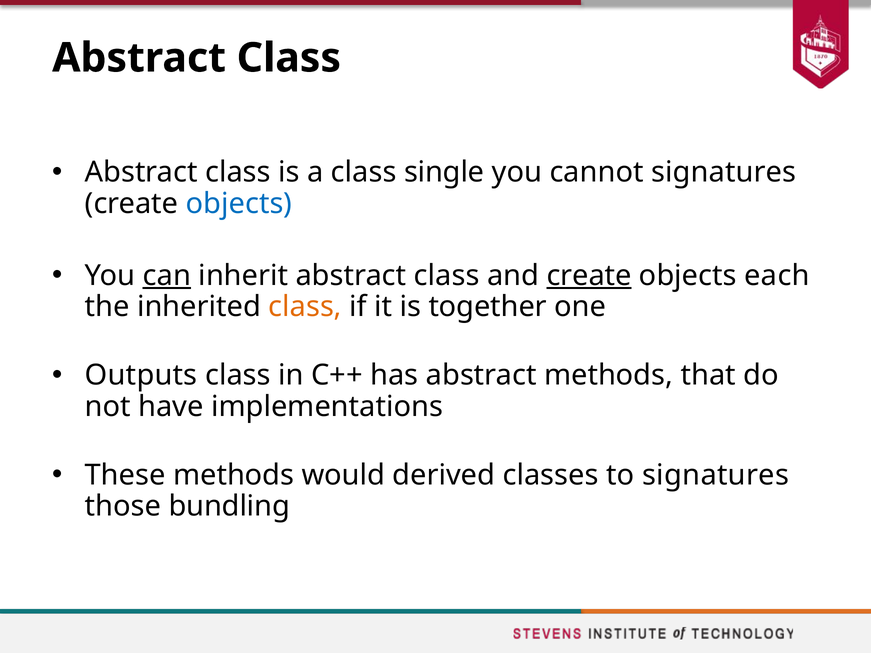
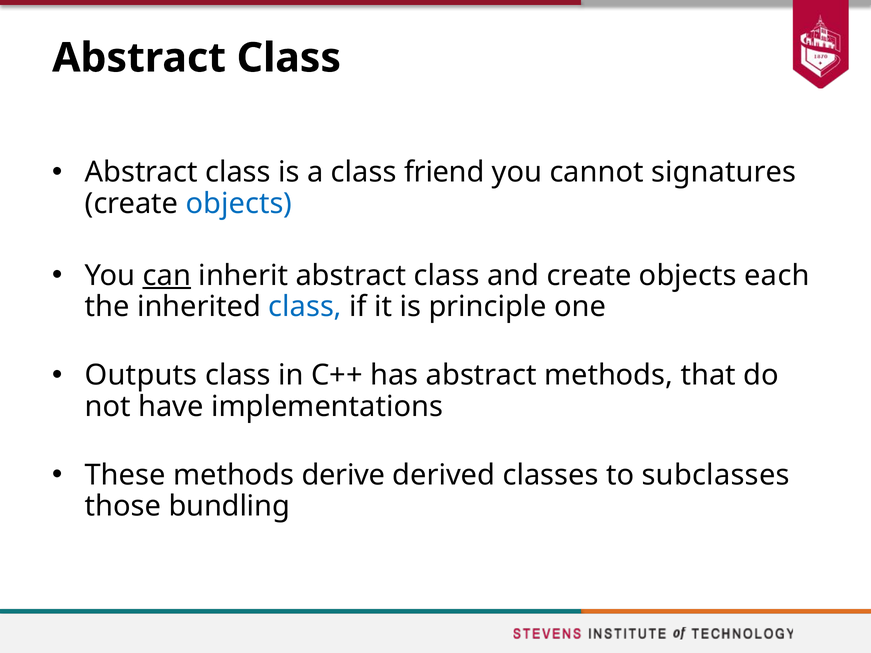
single: single -> friend (444, 172)
create underline: present -> none (589, 276)
class colour: orange -> blue (305, 307)
together: together -> principle (488, 307)
would: would -> derive (343, 475)
to signatures: signatures -> subclasses (716, 475)
